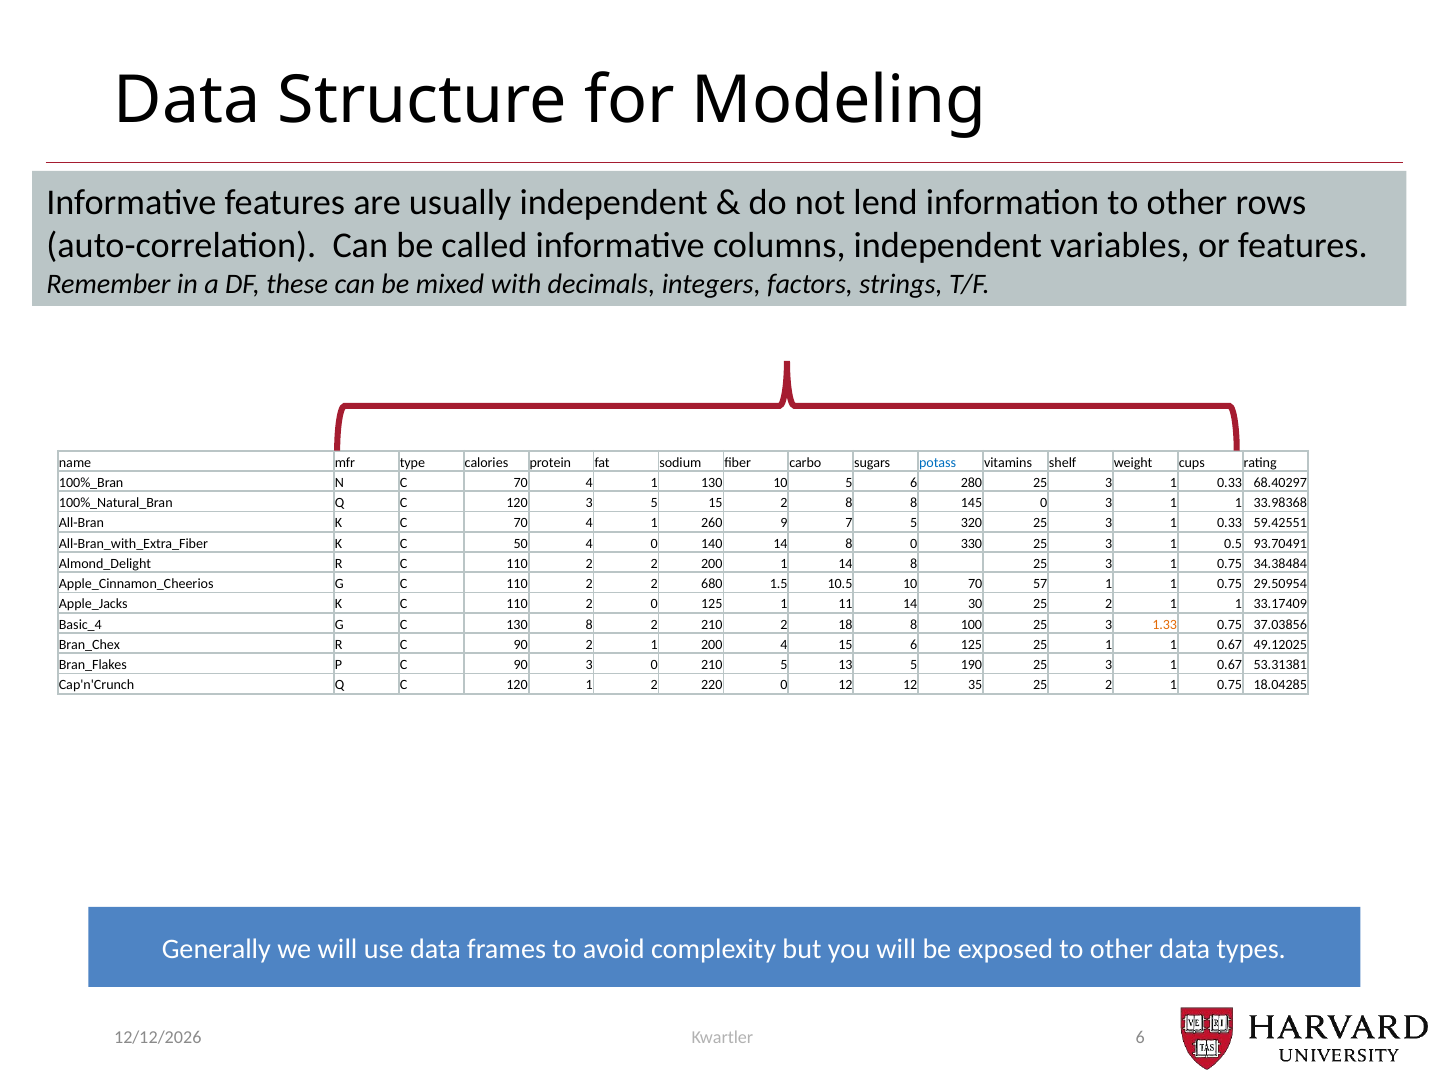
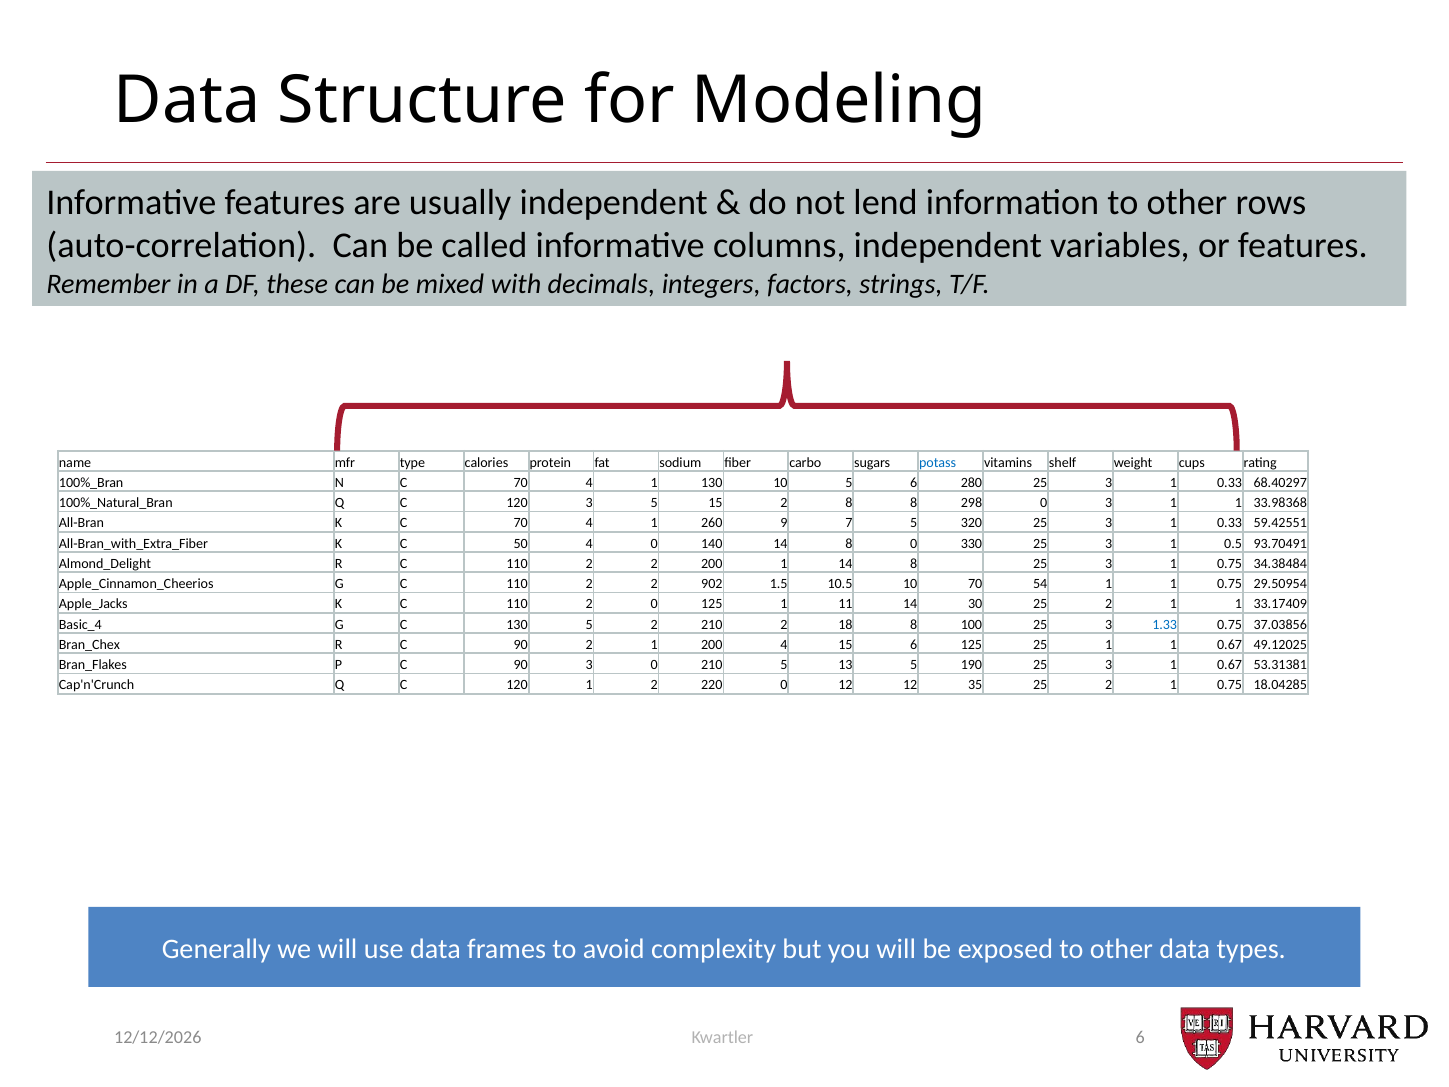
145: 145 -> 298 (972, 503)
680: 680 -> 902 (712, 584)
57: 57 -> 54 (1040, 584)
130 8: 8 -> 5 (589, 624)
1.33 colour: orange -> blue (1165, 624)
